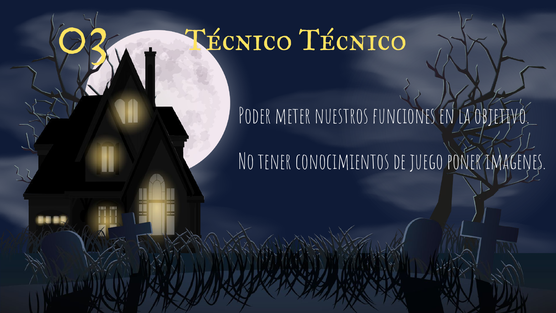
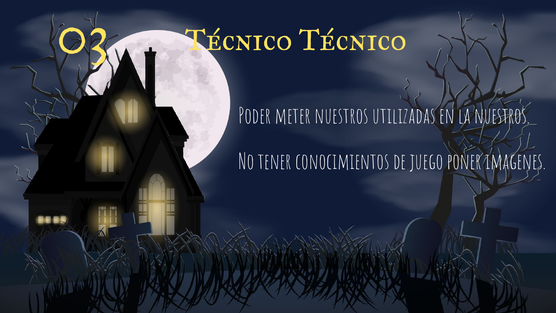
funciones: funciones -> utilizadas (404, 116)
la objetivo: objetivo -> nuestros (502, 116)
